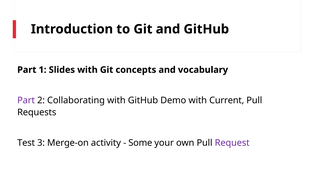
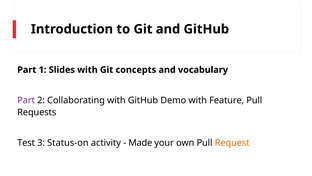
Current: Current -> Feature (227, 100)
Merge-on: Merge-on -> Status-on (68, 143)
Some: Some -> Made (140, 143)
Request colour: purple -> orange (232, 143)
